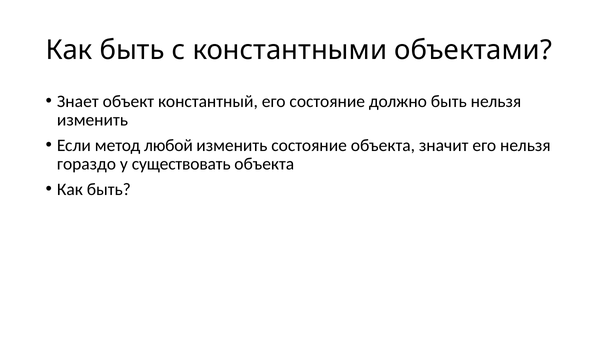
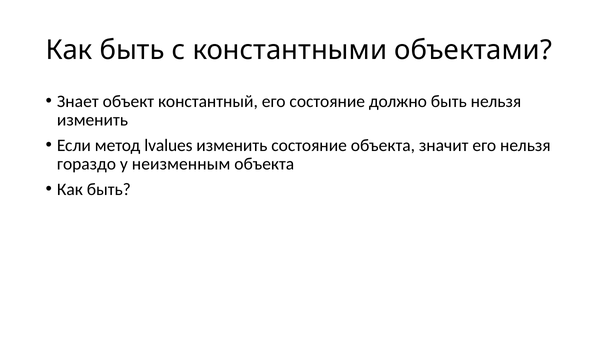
любой: любой -> lvalues (168, 146)
существовать: существовать -> неизменным (181, 164)
